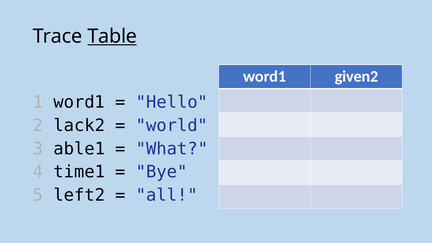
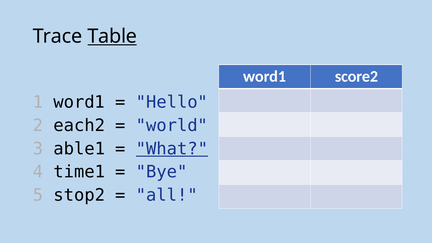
given2: given2 -> score2 (356, 76)
lack2: lack2 -> each2 (79, 125)
What underline: none -> present (172, 149)
left2: left2 -> stop2 (79, 195)
